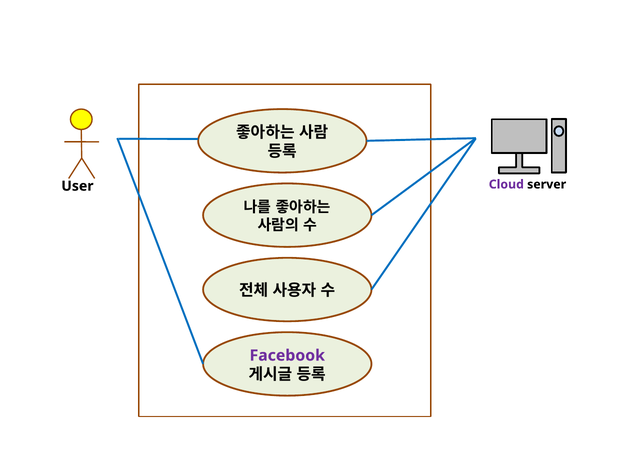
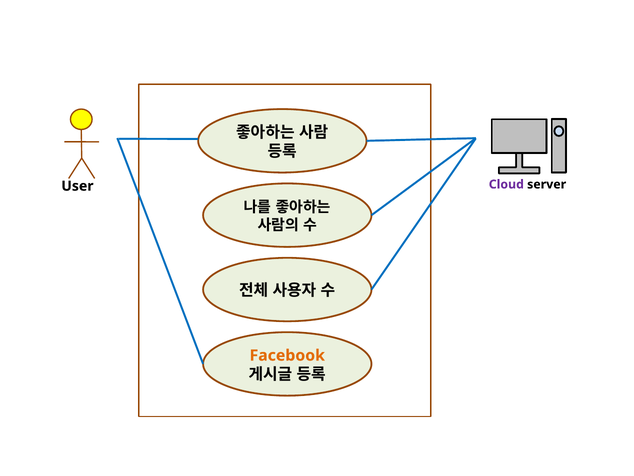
Facebook colour: purple -> orange (287, 355)
